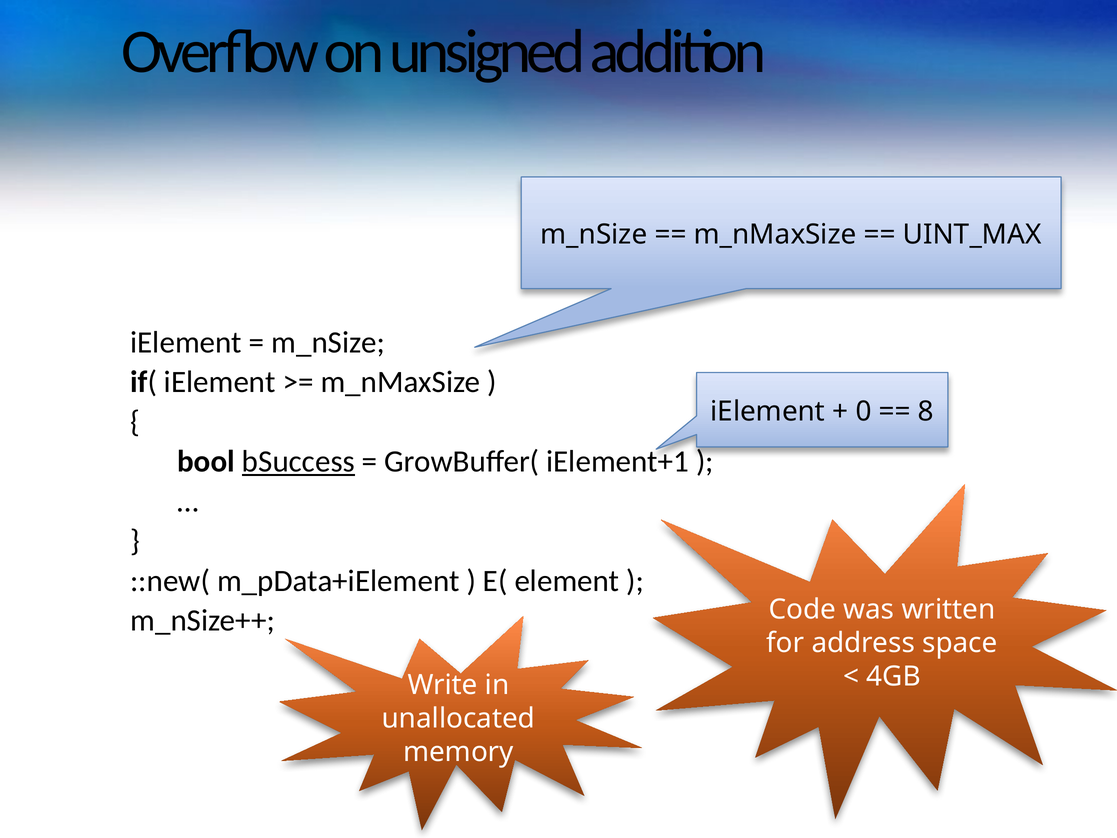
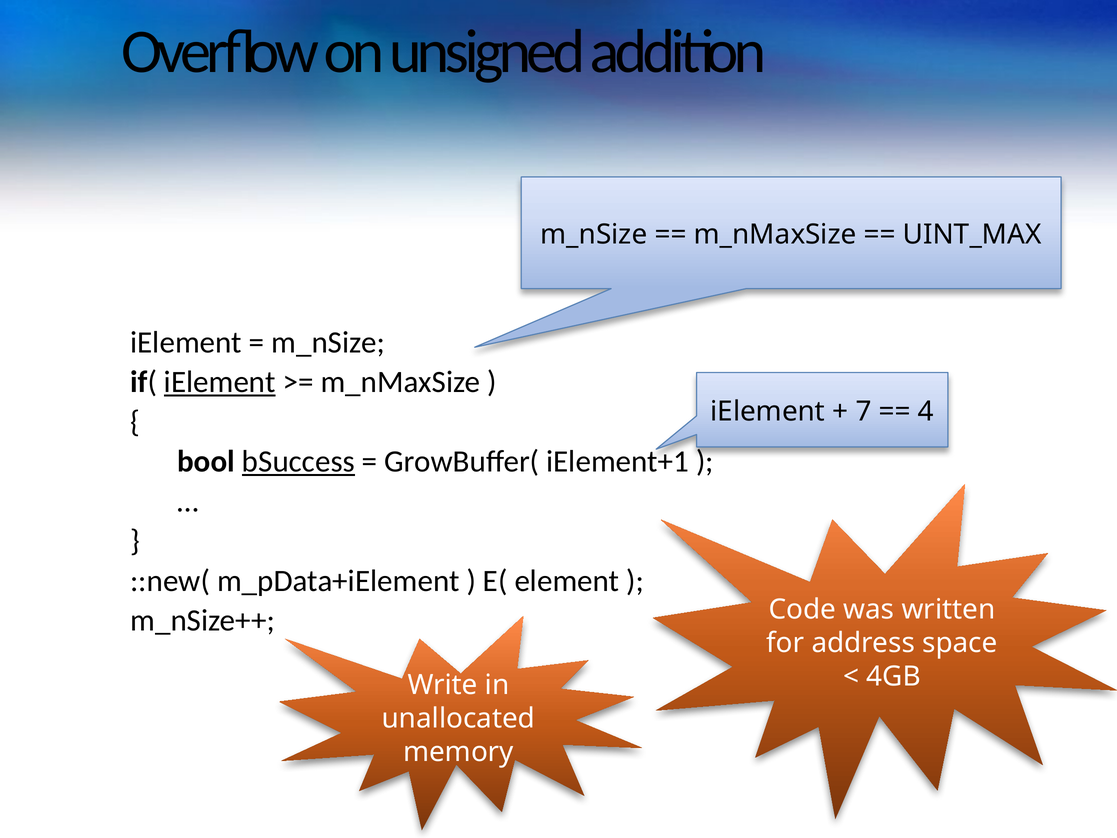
iElement underline: none -> present (220, 382)
0: 0 -> 7 (863, 412)
8: 8 -> 4 (926, 412)
